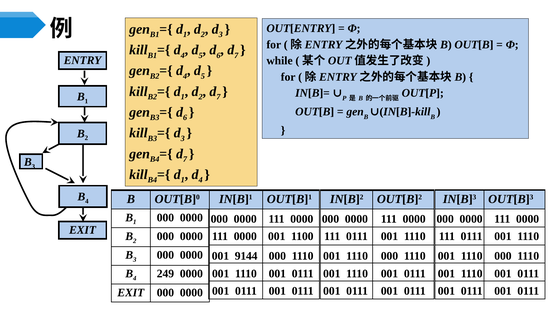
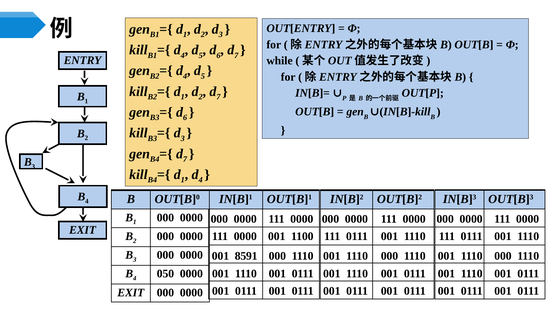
9144: 9144 -> 8591 (246, 256)
249: 249 -> 050 (165, 273)
